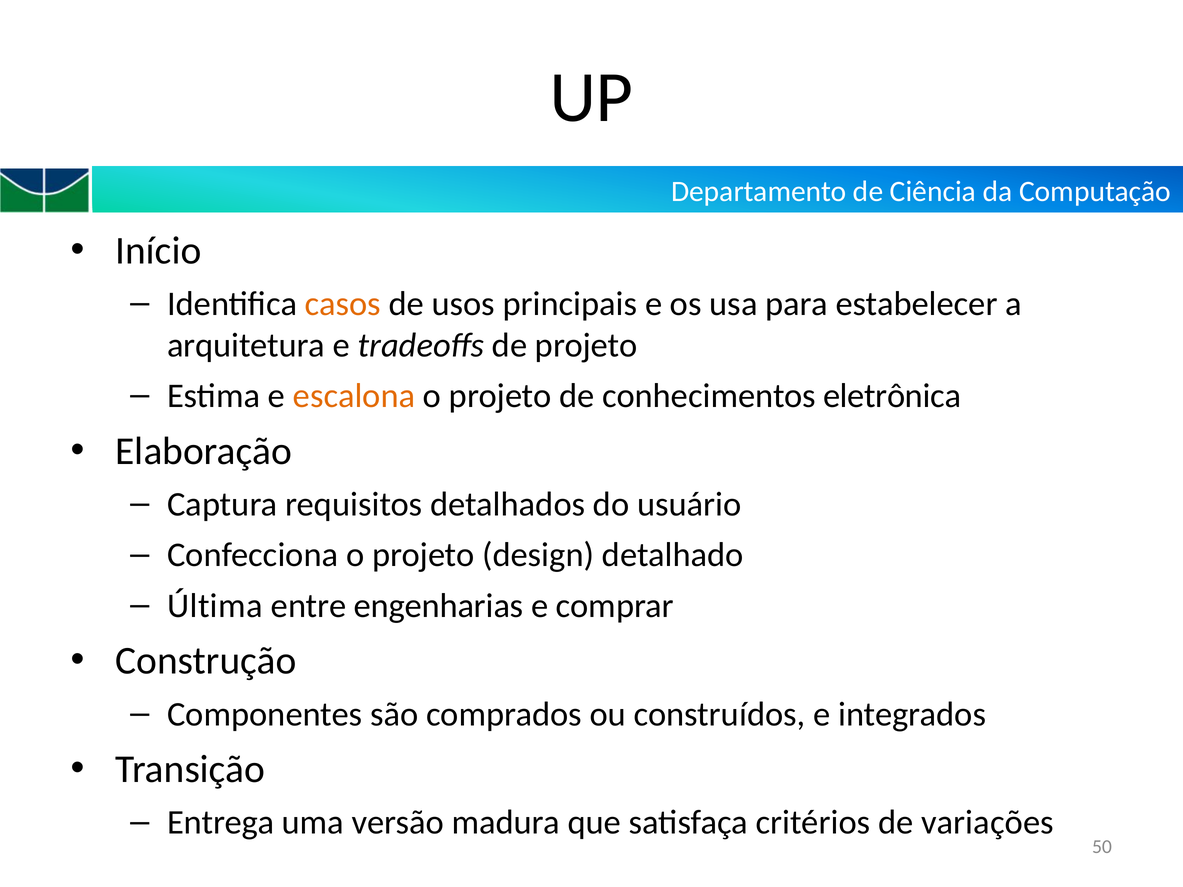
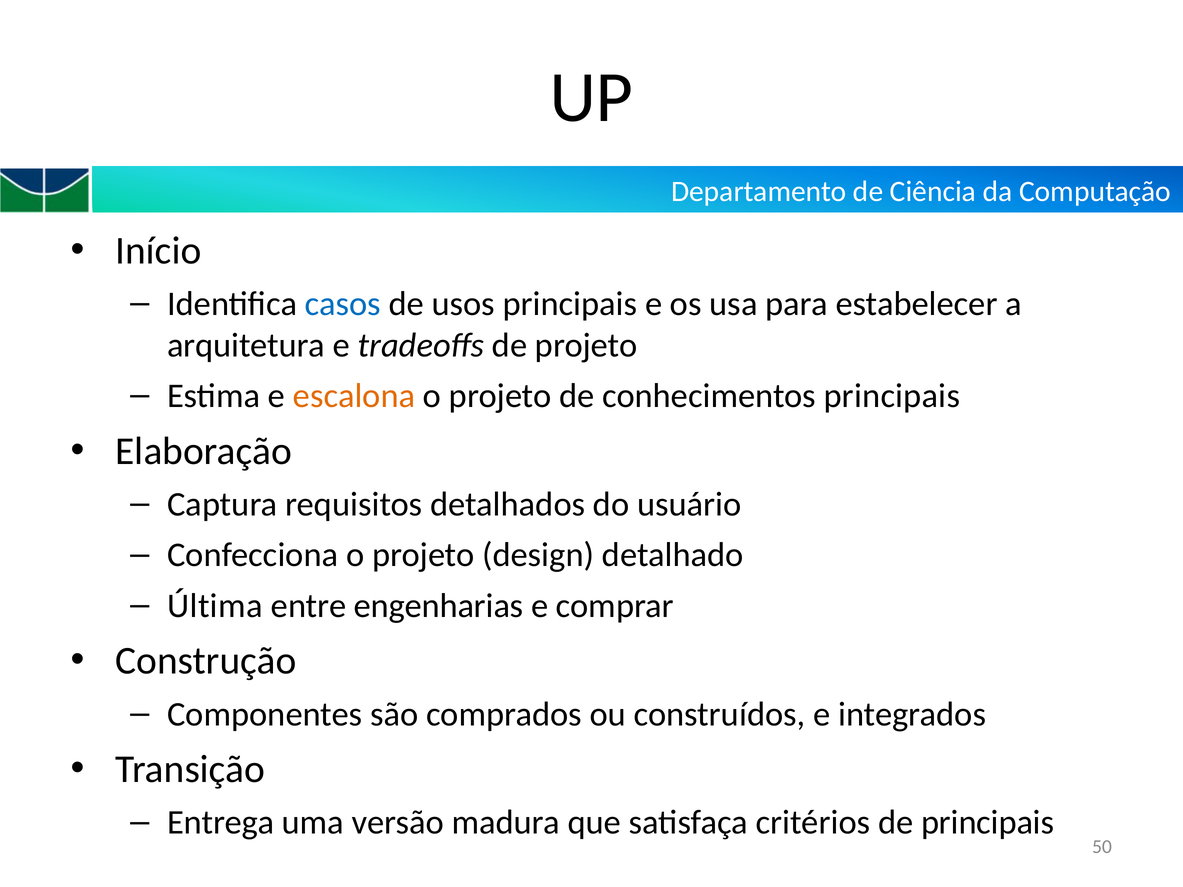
casos colour: orange -> blue (343, 304)
conhecimentos eletrônica: eletrônica -> principais (892, 396)
de variações: variações -> principais (988, 823)
